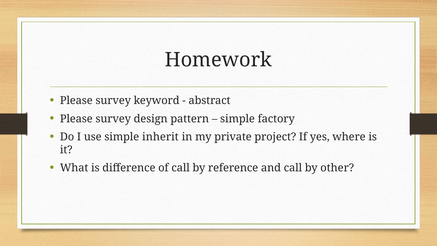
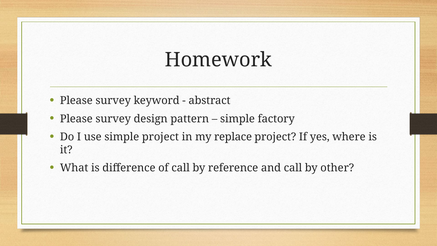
simple inherit: inherit -> project (160, 137)
private: private -> replace (233, 137)
